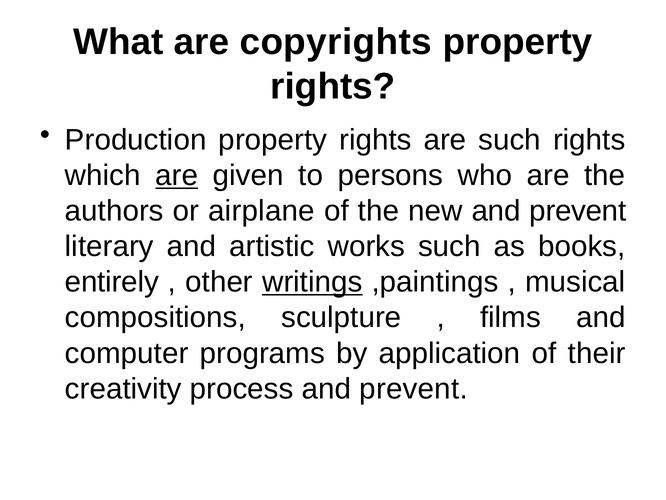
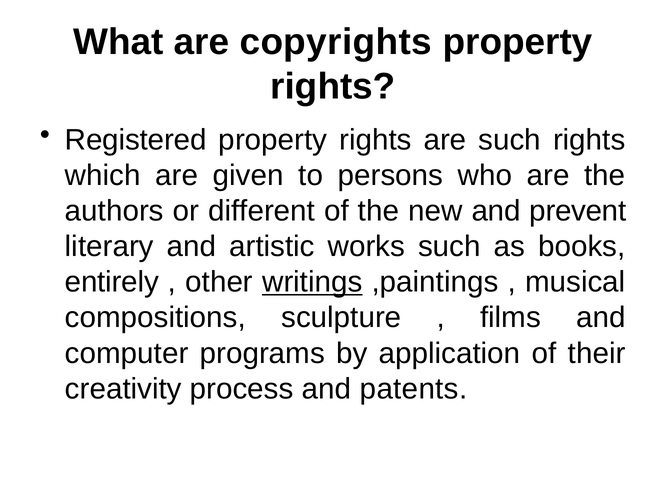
Production: Production -> Registered (136, 140)
are underline: present -> none (177, 175)
airplane: airplane -> different (262, 211)
process and prevent: prevent -> patents (414, 388)
